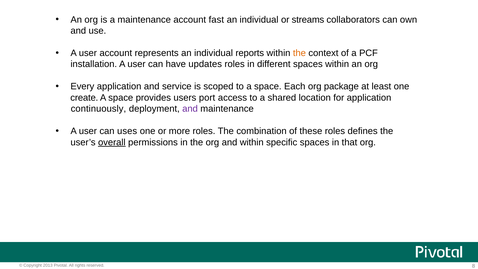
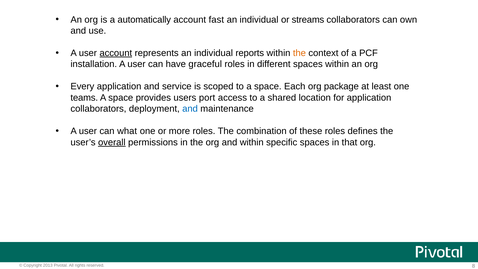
a maintenance: maintenance -> automatically (144, 20)
account underline: none -> present (116, 53)
updates: updates -> graceful (205, 64)
create: create -> teams (84, 98)
continuously: continuously -> collaborators (98, 109)
and colour: purple -> blue (190, 109)
uses: uses -> what (127, 131)
